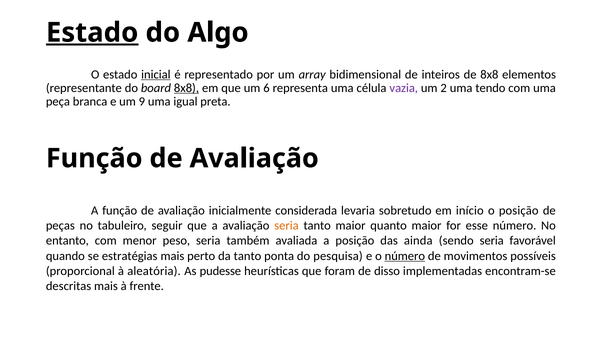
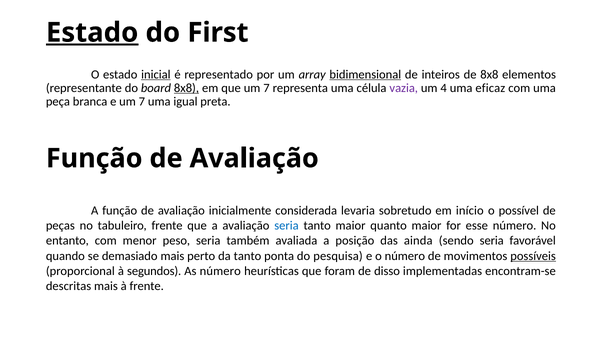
Algo: Algo -> First (218, 33)
bidimensional underline: none -> present (365, 74)
que um 6: 6 -> 7 (266, 88)
2: 2 -> 4 (444, 88)
tendo: tendo -> eficaz (490, 88)
e um 9: 9 -> 7 (142, 101)
o posição: posição -> possível (519, 210)
tabuleiro seguir: seguir -> frente (167, 225)
seria colour: orange -> blue (286, 225)
estratégias: estratégias -> demasiado (130, 256)
número underline: present -> none (405, 256)
possíveis underline: none -> present (533, 256)
aleatória: aleatória -> segundos (154, 271)
As pudesse: pudesse -> número (220, 271)
